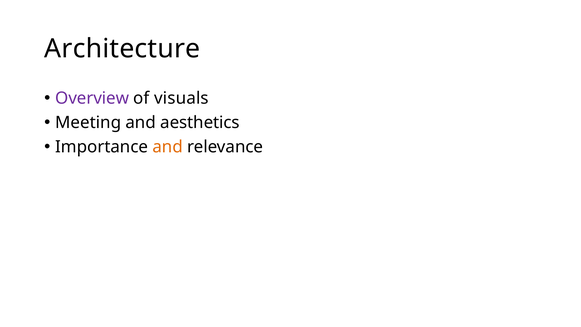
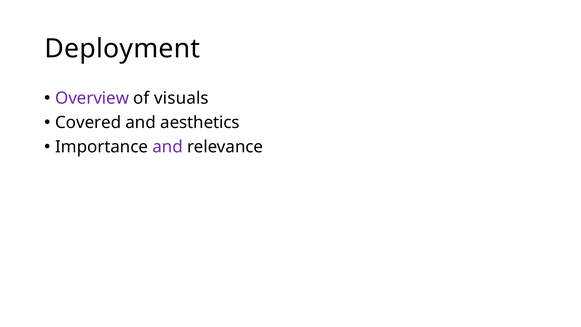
Architecture: Architecture -> Deployment (122, 49)
Meeting: Meeting -> Covered (88, 123)
and colour: orange -> purple (168, 147)
